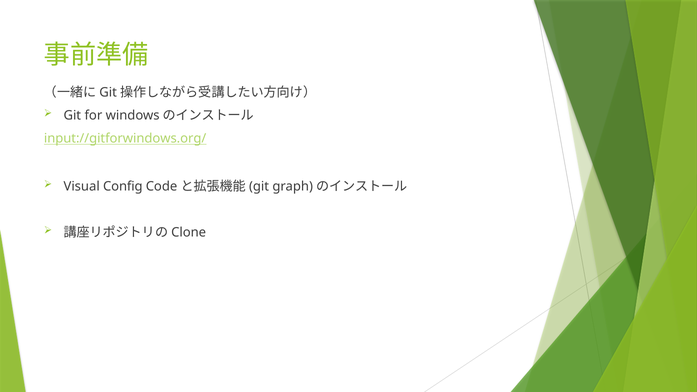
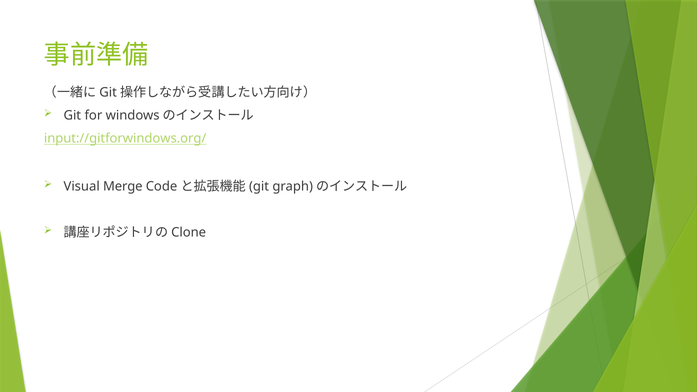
Config: Config -> Merge (123, 186)
